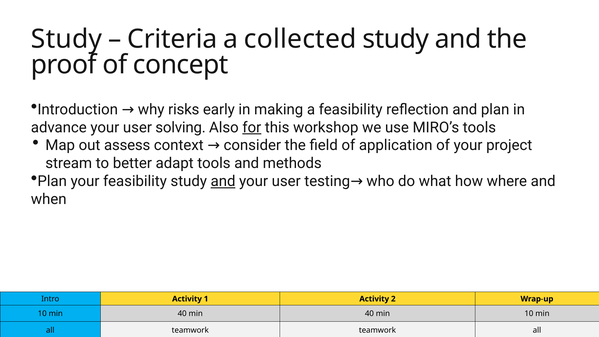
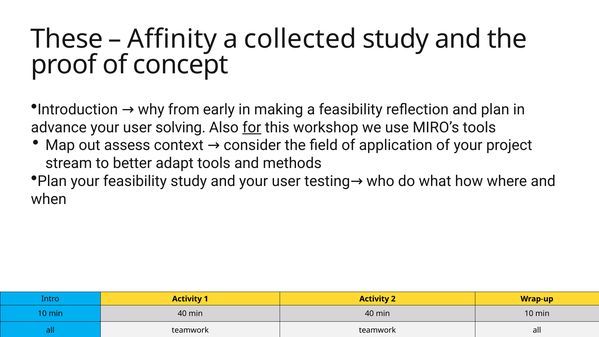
Study: Study -> These (67, 39)
Criteria: Criteria -> Affinity (172, 39)
risks: risks -> from (184, 109)
and underline: present -> none (223, 181)
